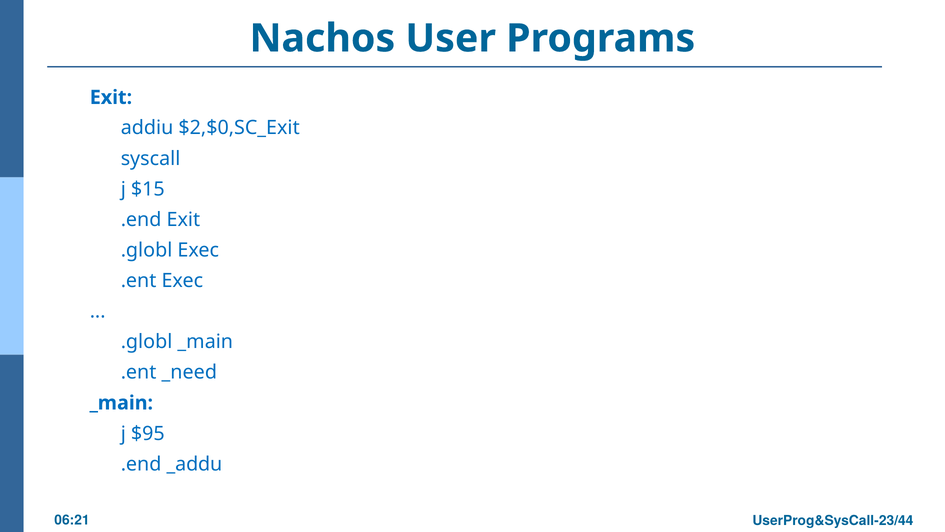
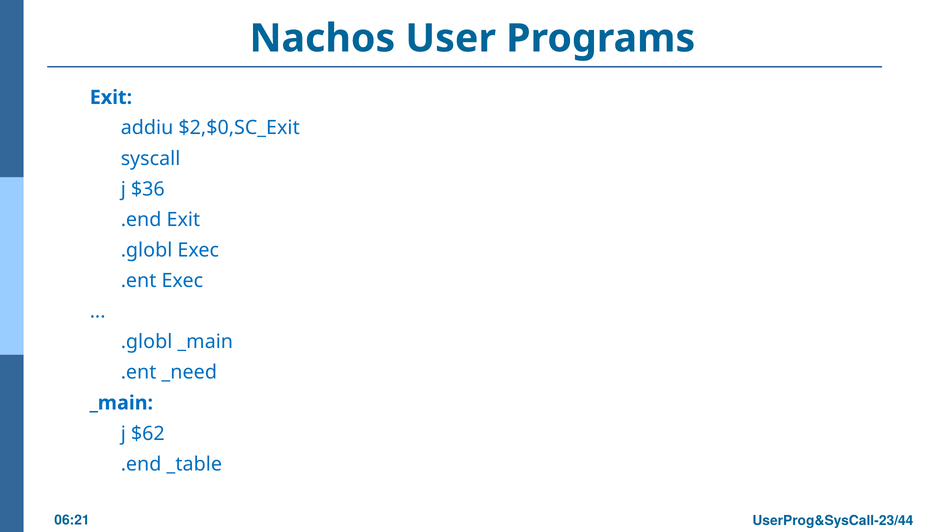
$15: $15 -> $36 (148, 189)
$95: $95 -> $62 (148, 433)
_addu: _addu -> _table (194, 464)
